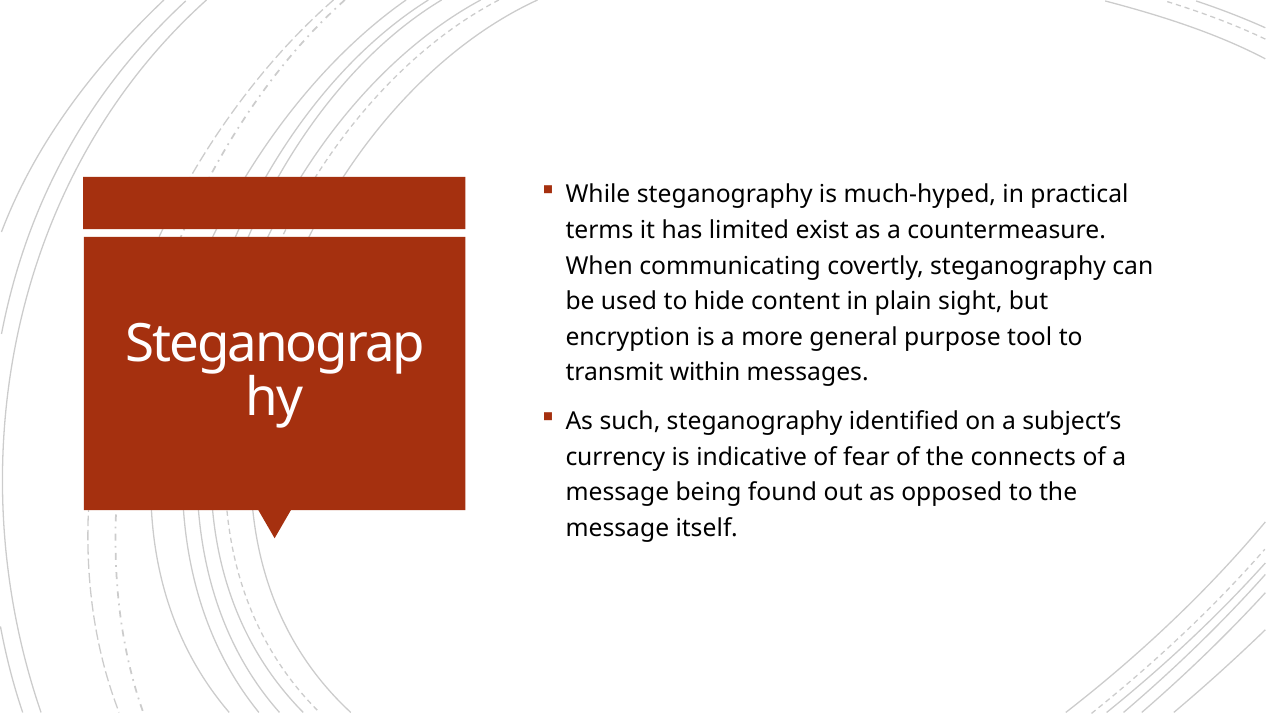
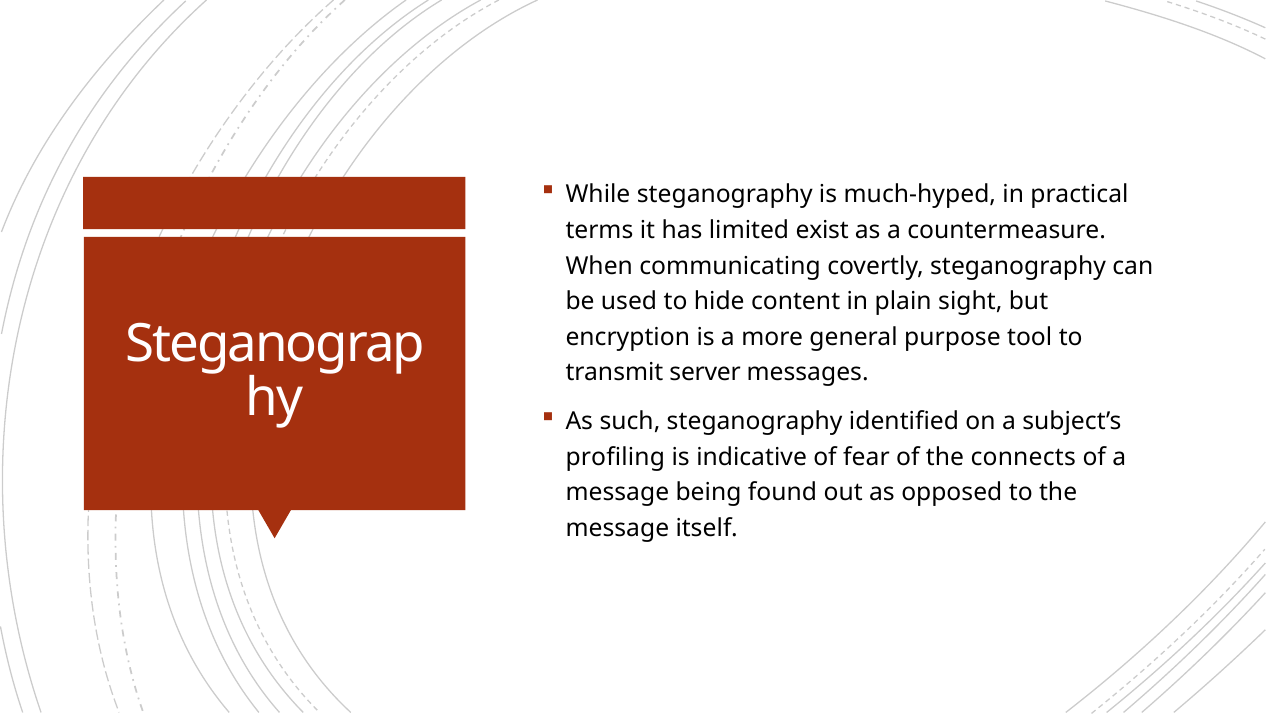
within: within -> server (705, 372)
currency: currency -> profiling (615, 457)
